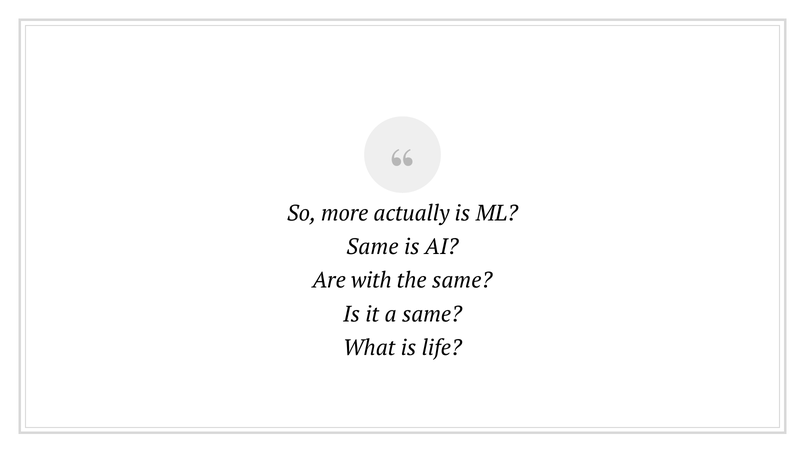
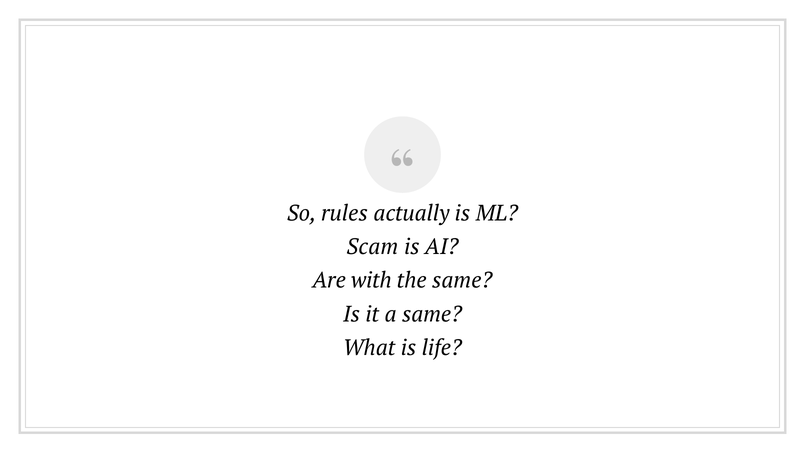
more: more -> rules (344, 213)
Same: Same -> Scam (372, 247)
